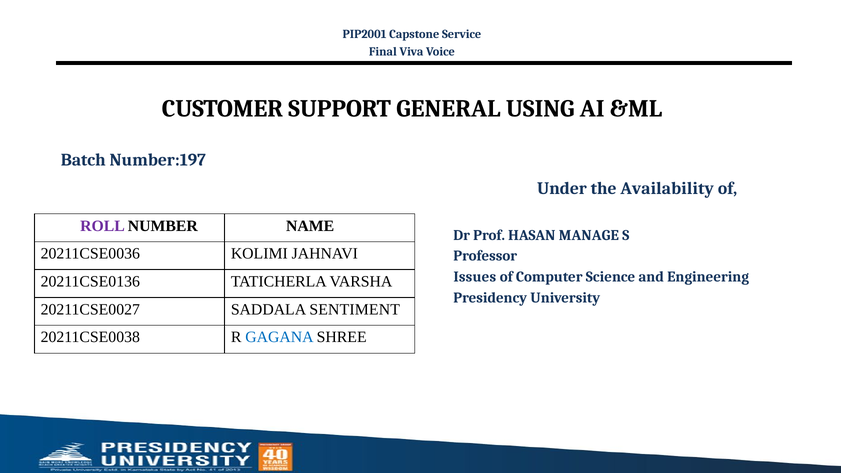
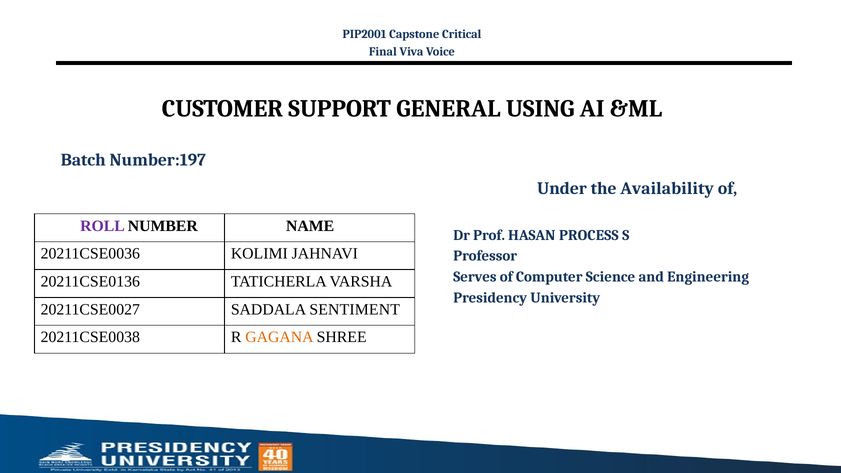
Service: Service -> Critical (462, 34)
MANAGE: MANAGE -> PROCESS (589, 235)
Issues: Issues -> Serves (475, 277)
GAGANA colour: blue -> orange (279, 337)
